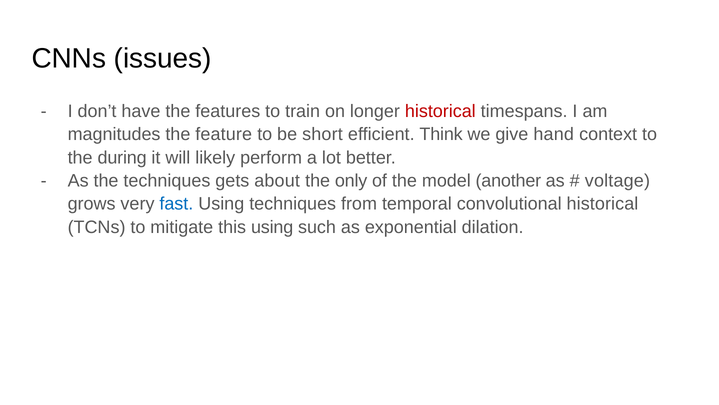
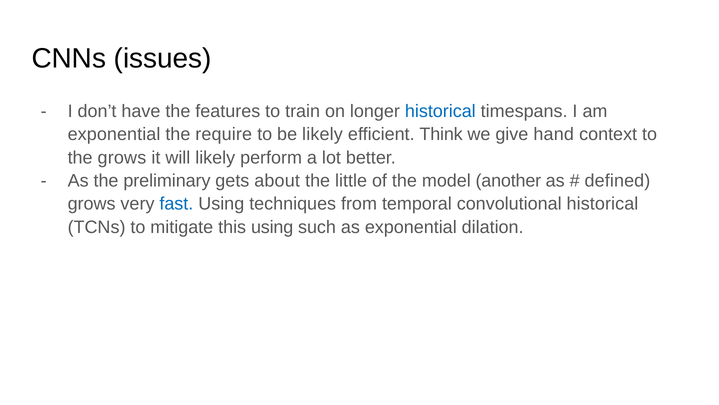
historical colour: red -> blue (440, 111)
magnitudes: magnitudes -> exponential (114, 134)
feature: feature -> require (224, 134)
be short: short -> likely (322, 134)
the during: during -> grows (122, 157)
the techniques: techniques -> preliminary (167, 181)
only: only -> little (351, 181)
voltage: voltage -> defined (617, 181)
